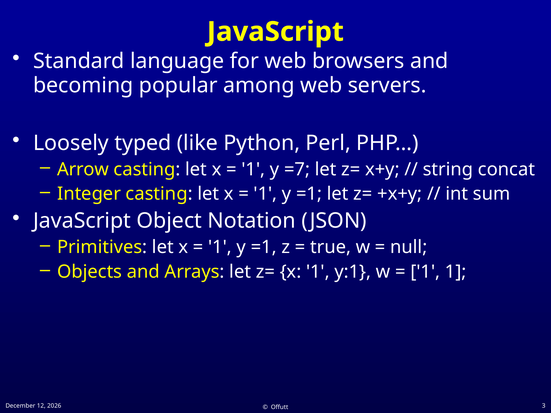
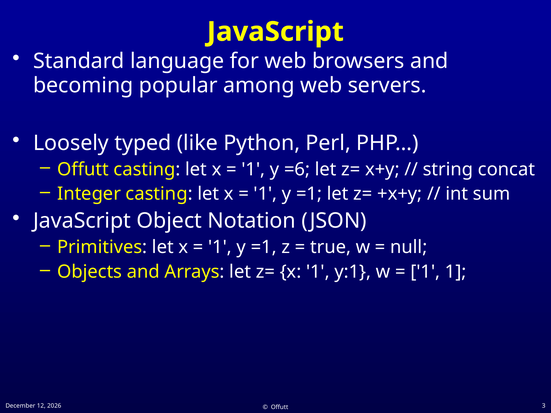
Arrow: Arrow -> Offutt (83, 169)
=7: =7 -> =6 (297, 169)
